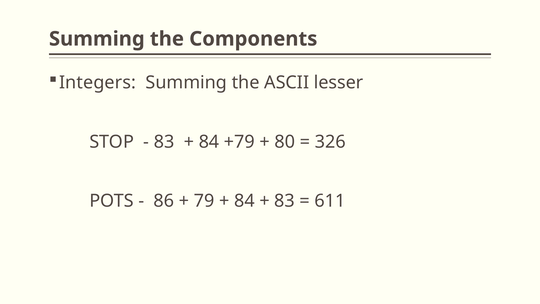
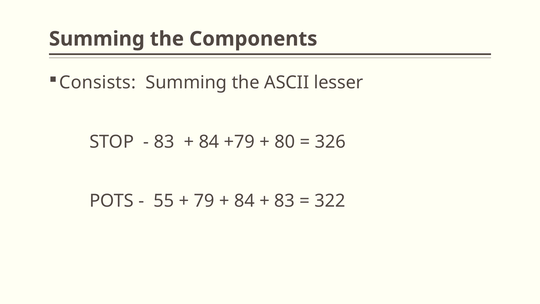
Integers: Integers -> Consists (98, 83)
86: 86 -> 55 (164, 201)
611: 611 -> 322 (330, 201)
